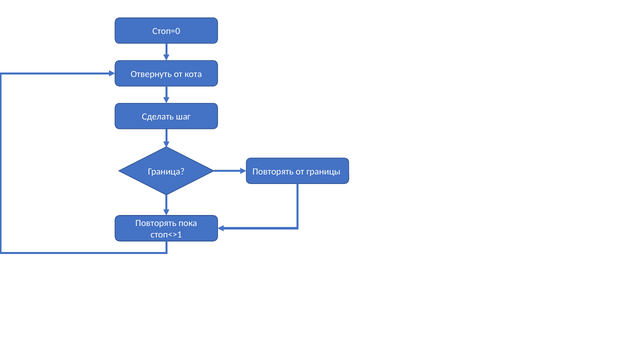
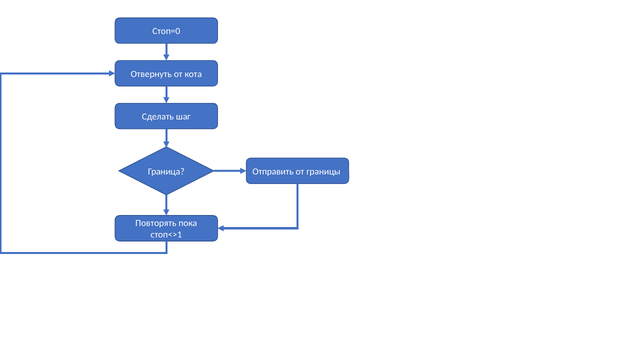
Повторять: Повторять -> Отправить (273, 172)
